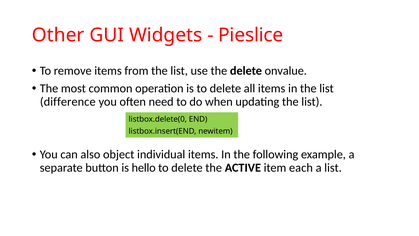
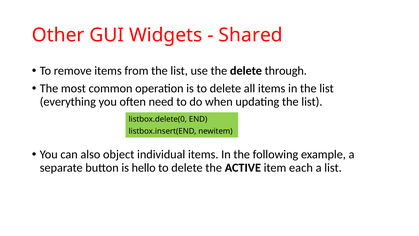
Pieslice: Pieslice -> Shared (251, 35)
onvalue: onvalue -> through (286, 71)
difference: difference -> everything (68, 102)
